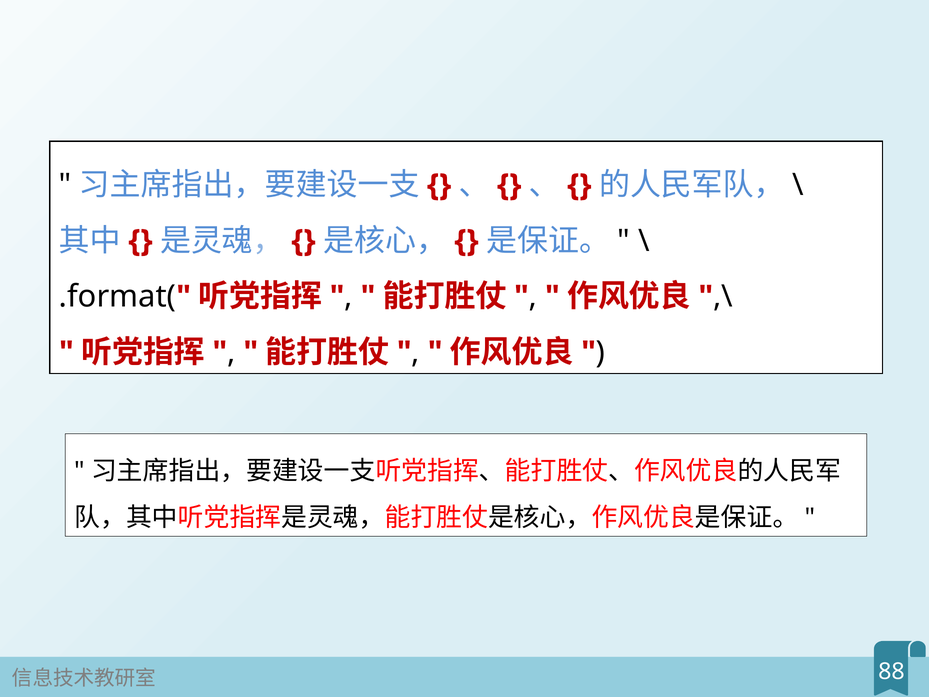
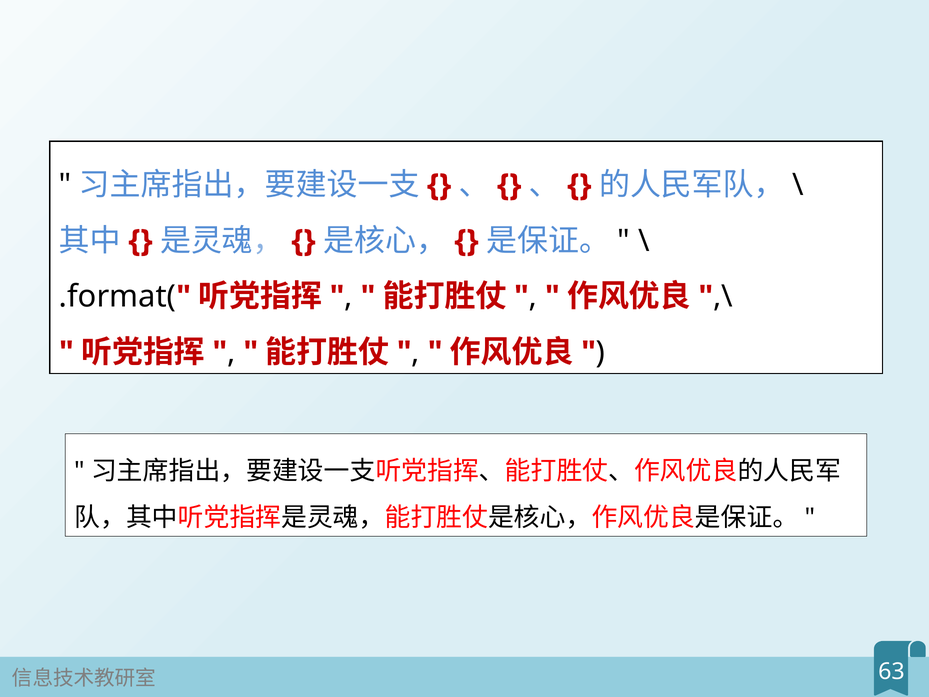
88: 88 -> 63 (891, 671)
